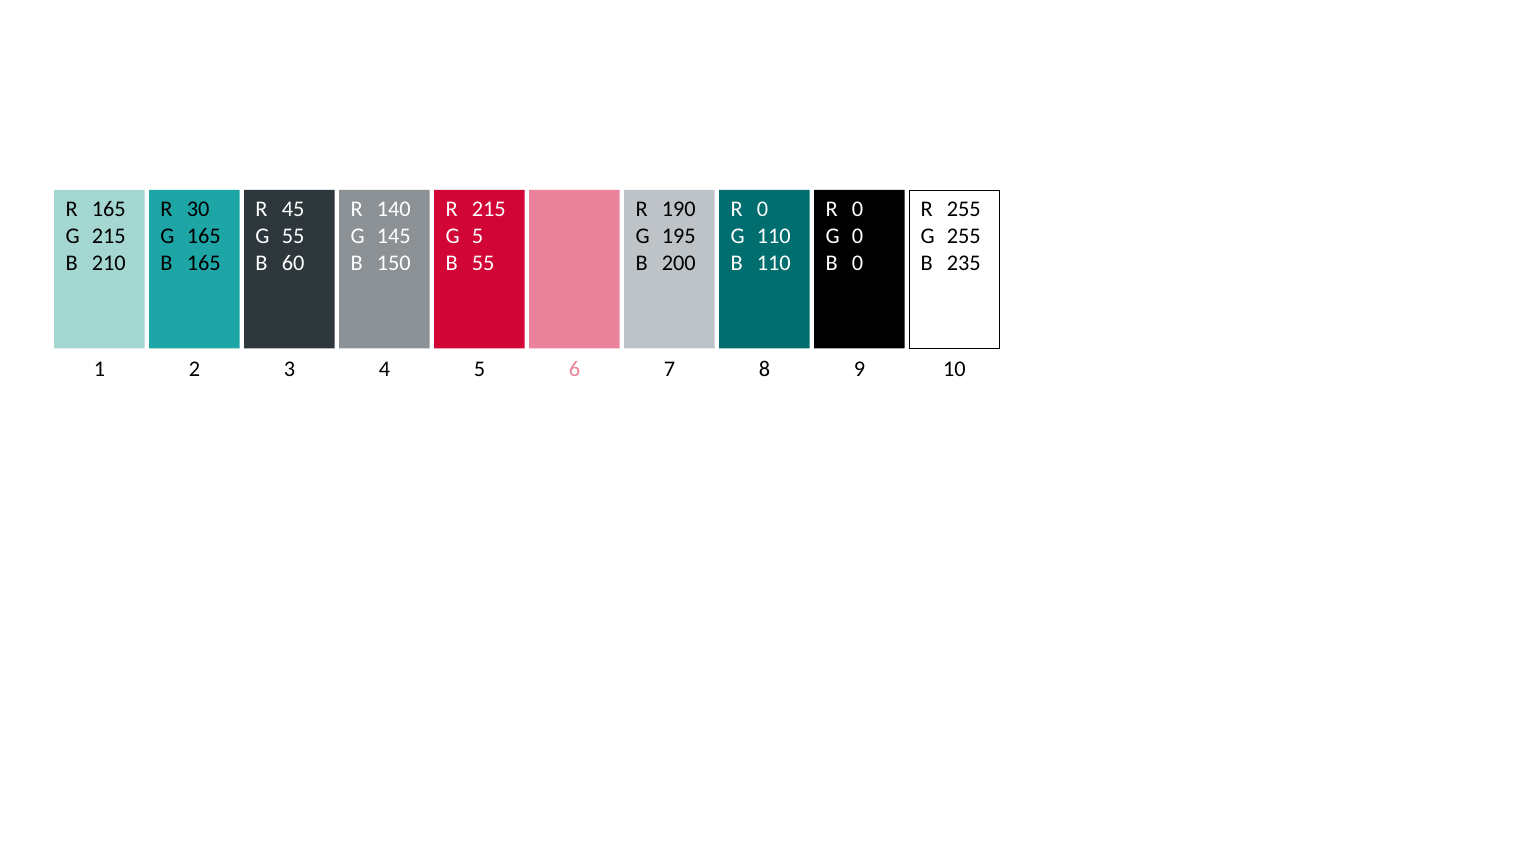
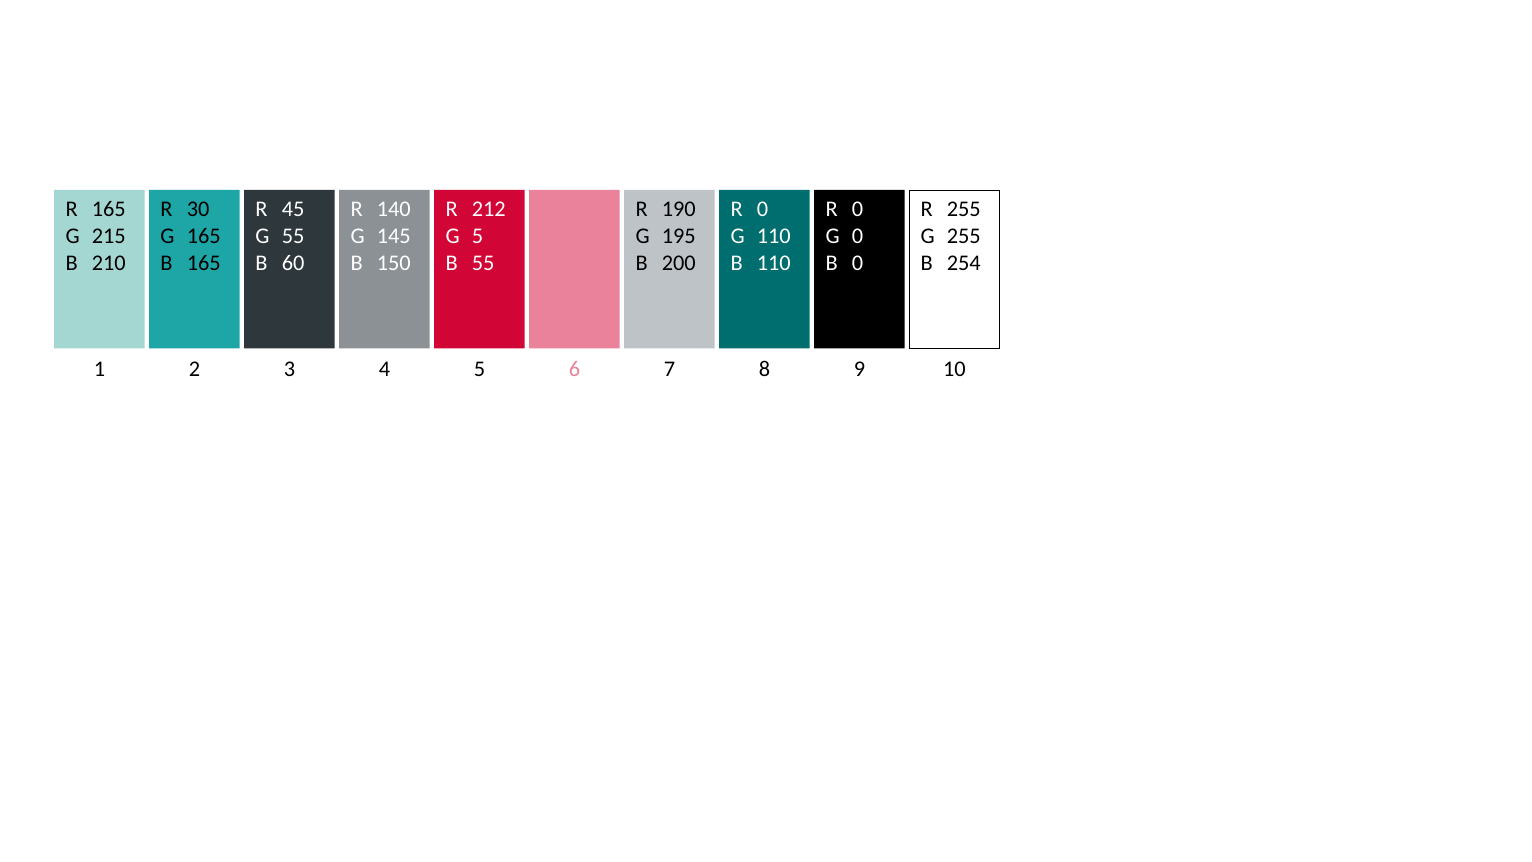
R 215: 215 -> 212 (489, 209)
B 235: 235 -> 254 (964, 263)
